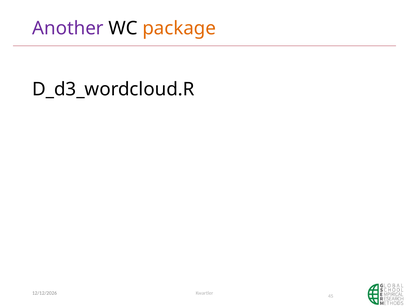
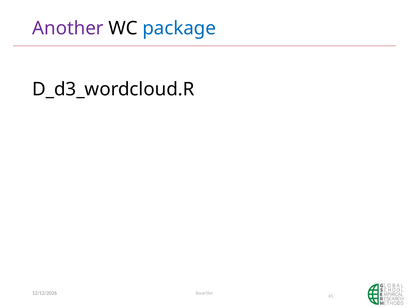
package colour: orange -> blue (179, 28)
